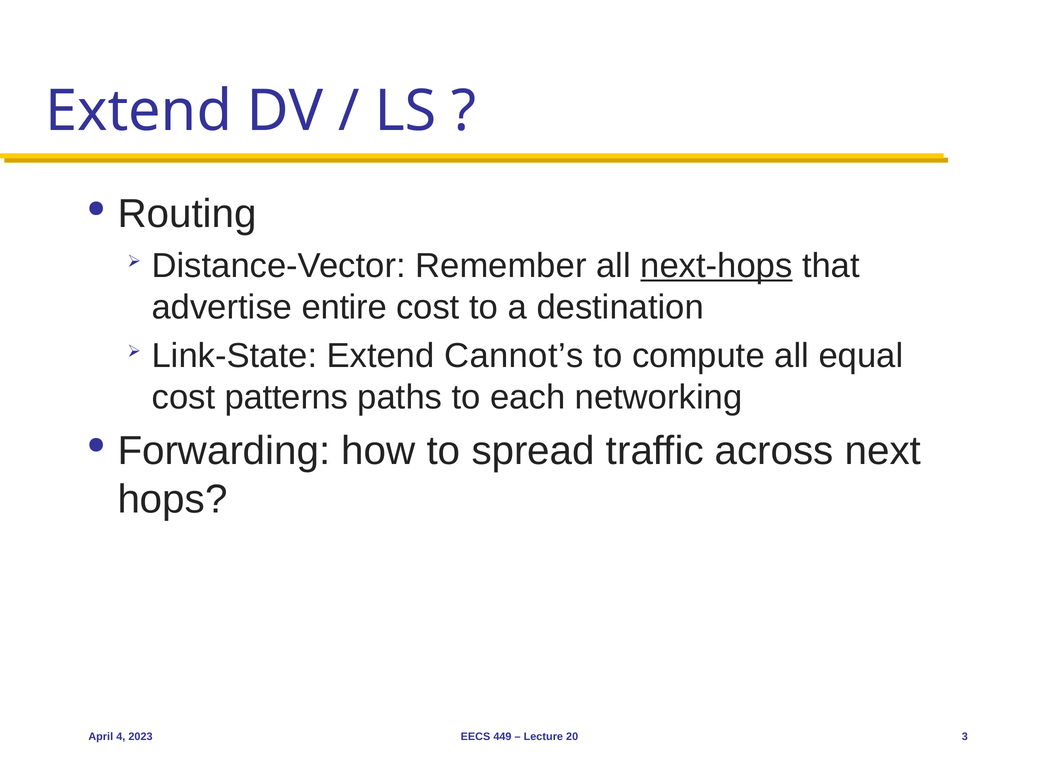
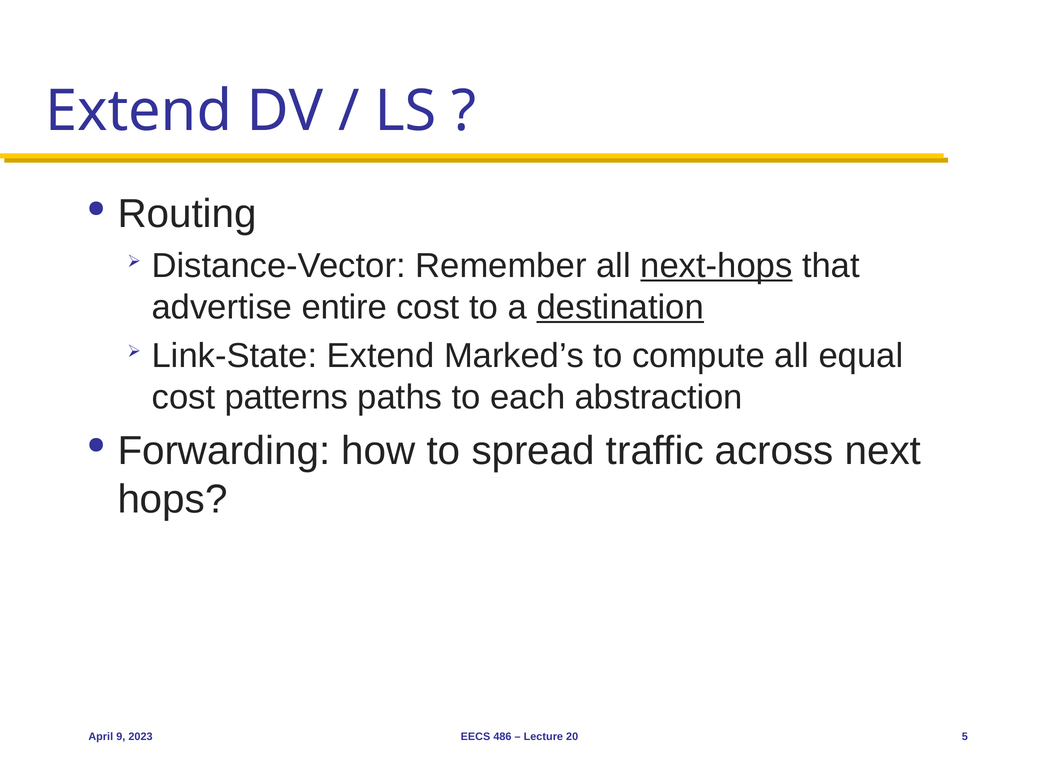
destination underline: none -> present (620, 307)
Cannot’s: Cannot’s -> Marked’s (514, 356)
networking: networking -> abstraction (659, 397)
4: 4 -> 9 (121, 737)
449: 449 -> 486 (502, 737)
3: 3 -> 5 (965, 737)
